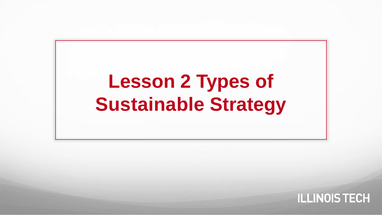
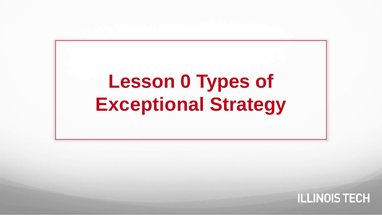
2: 2 -> 0 (186, 82)
Sustainable: Sustainable -> Exceptional (150, 104)
